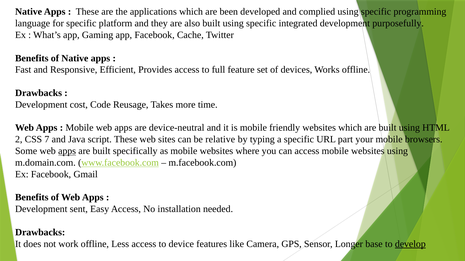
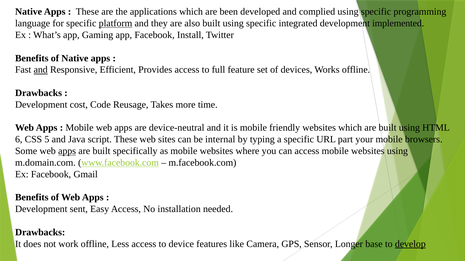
platform underline: none -> present (116, 23)
purposefully: purposefully -> implemented (398, 23)
Cache: Cache -> Install (190, 35)
and underline: none -> present (41, 70)
2: 2 -> 6 (19, 140)
7: 7 -> 5 (47, 140)
relative: relative -> internal (220, 140)
